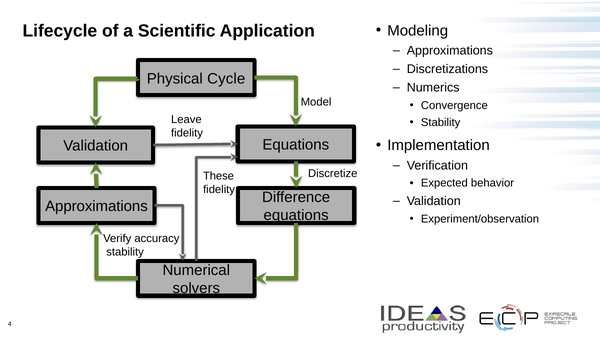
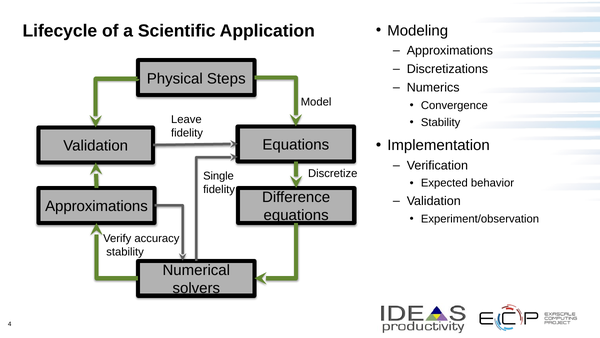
Cycle: Cycle -> Steps (226, 79)
These: These -> Single (219, 176)
